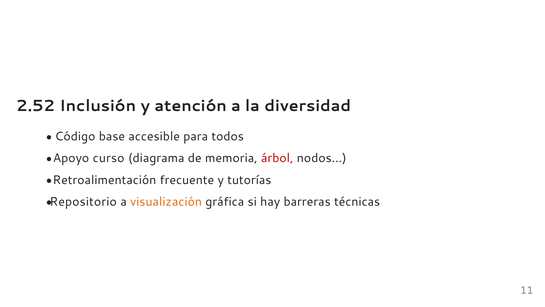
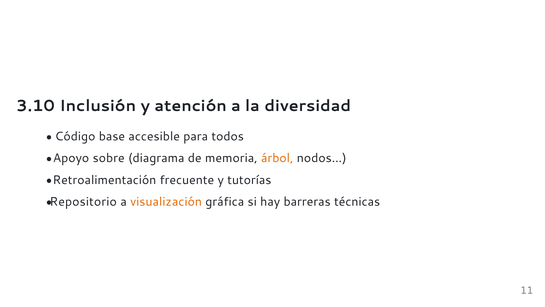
2.52: 2.52 -> 3.10 (36, 106)
curso: curso -> sobre (109, 158)
árbol colour: red -> orange (277, 158)
